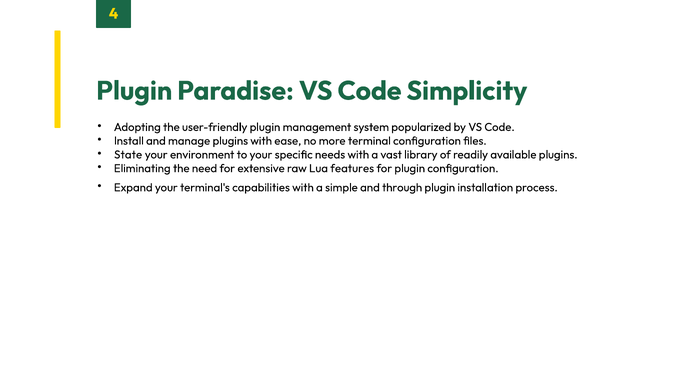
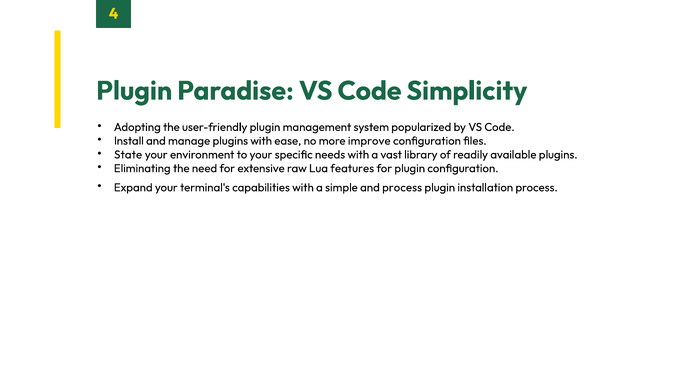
terminal: terminal -> improve (369, 141)
and through: through -> process (402, 188)
